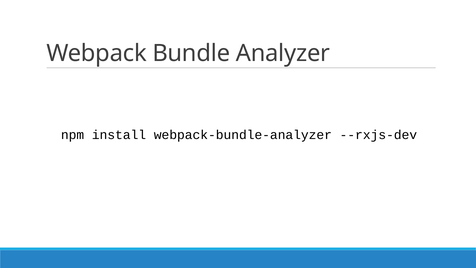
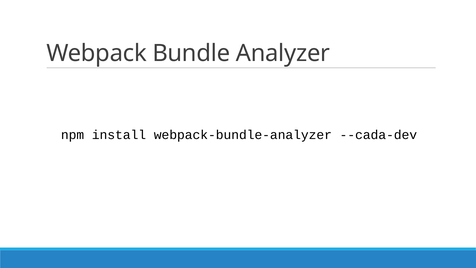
--rxjs-dev: --rxjs-dev -> --cada-dev (378, 135)
